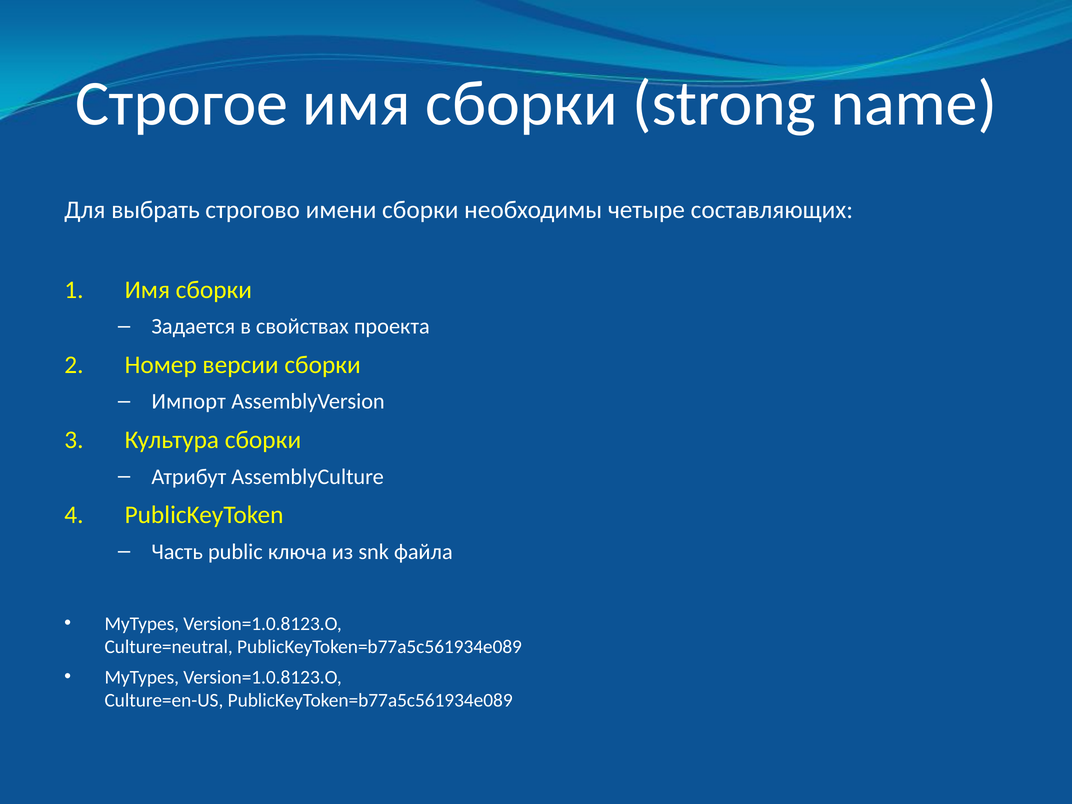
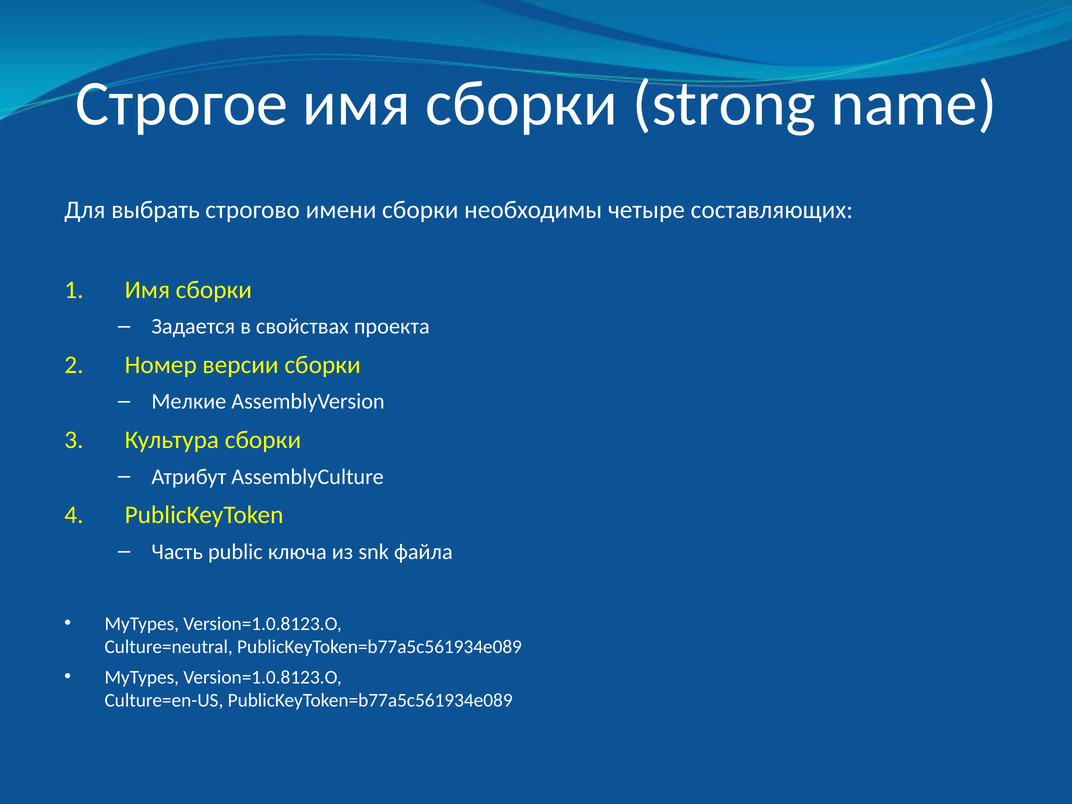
Импорт: Импорт -> Мелкие (189, 402)
